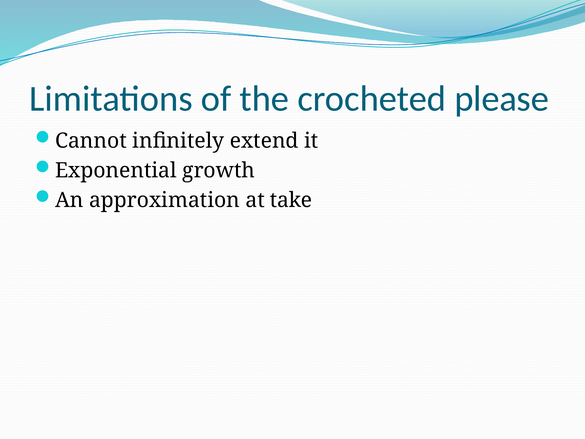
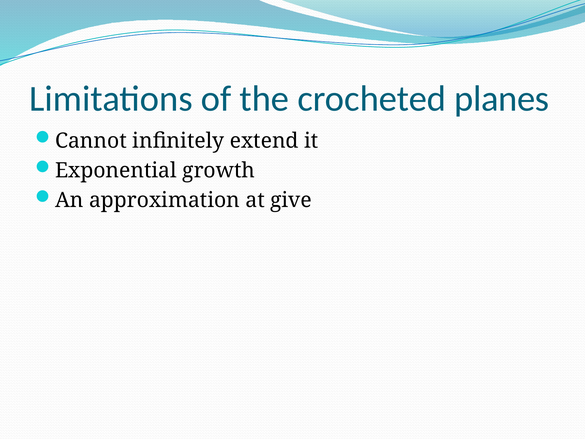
please: please -> planes (502, 99)
take: take -> give (291, 200)
